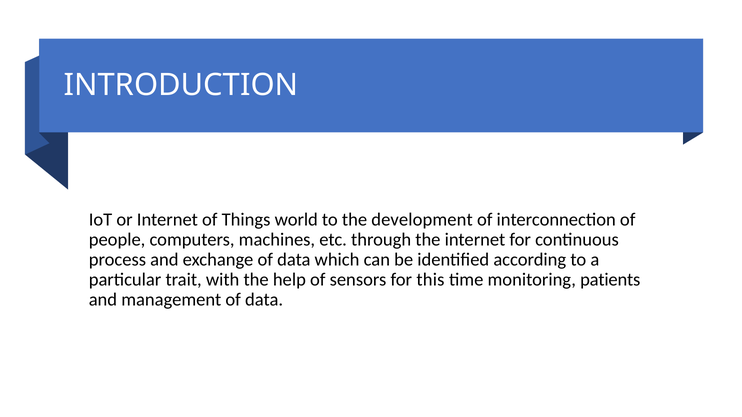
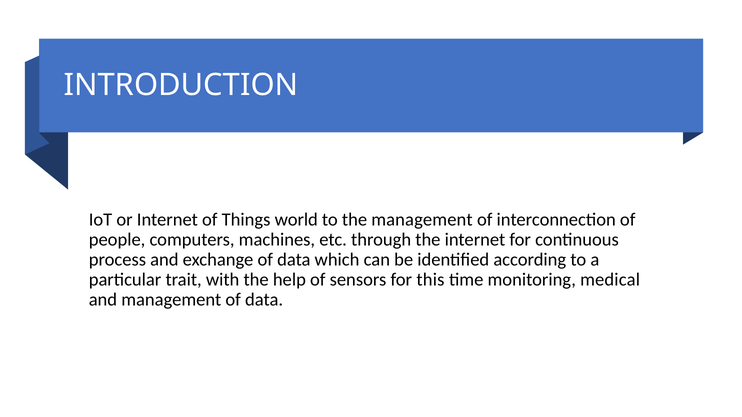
the development: development -> management (422, 220)
patients: patients -> medical (610, 280)
